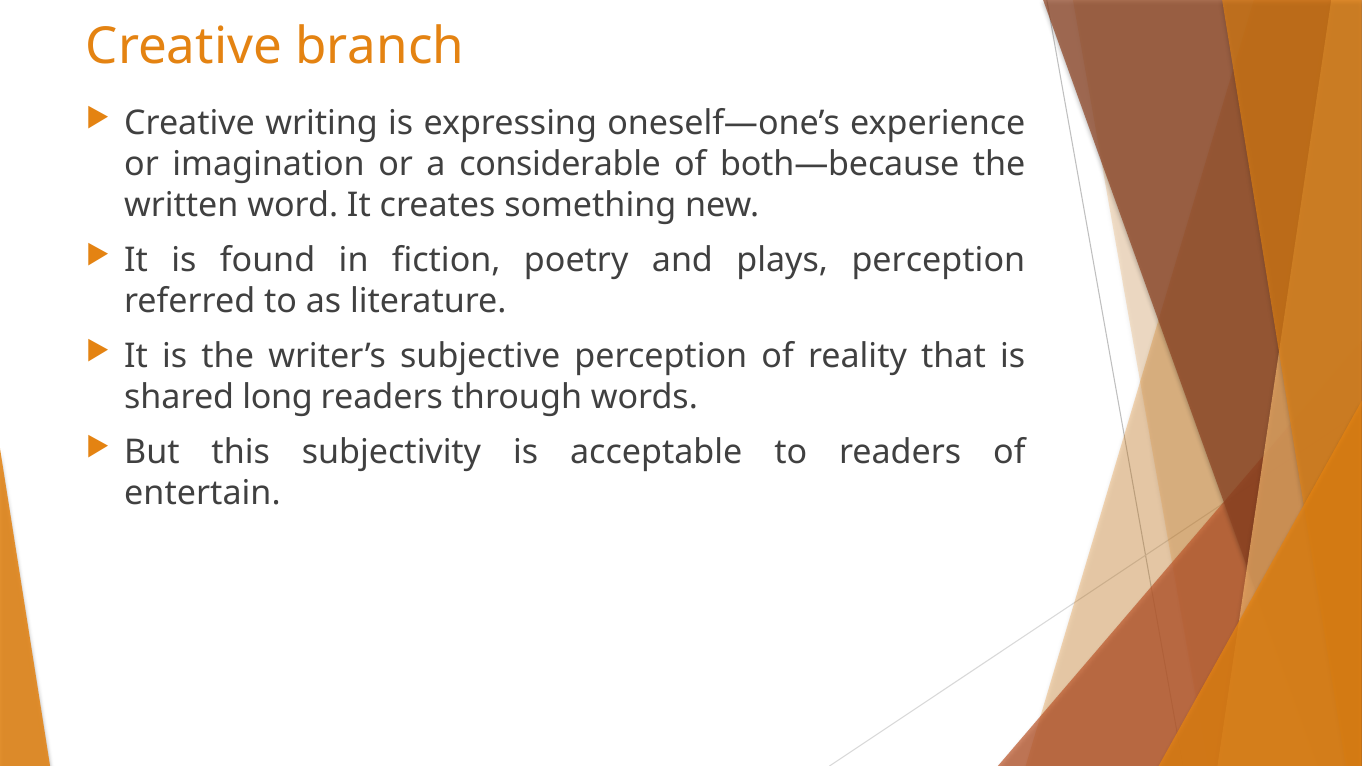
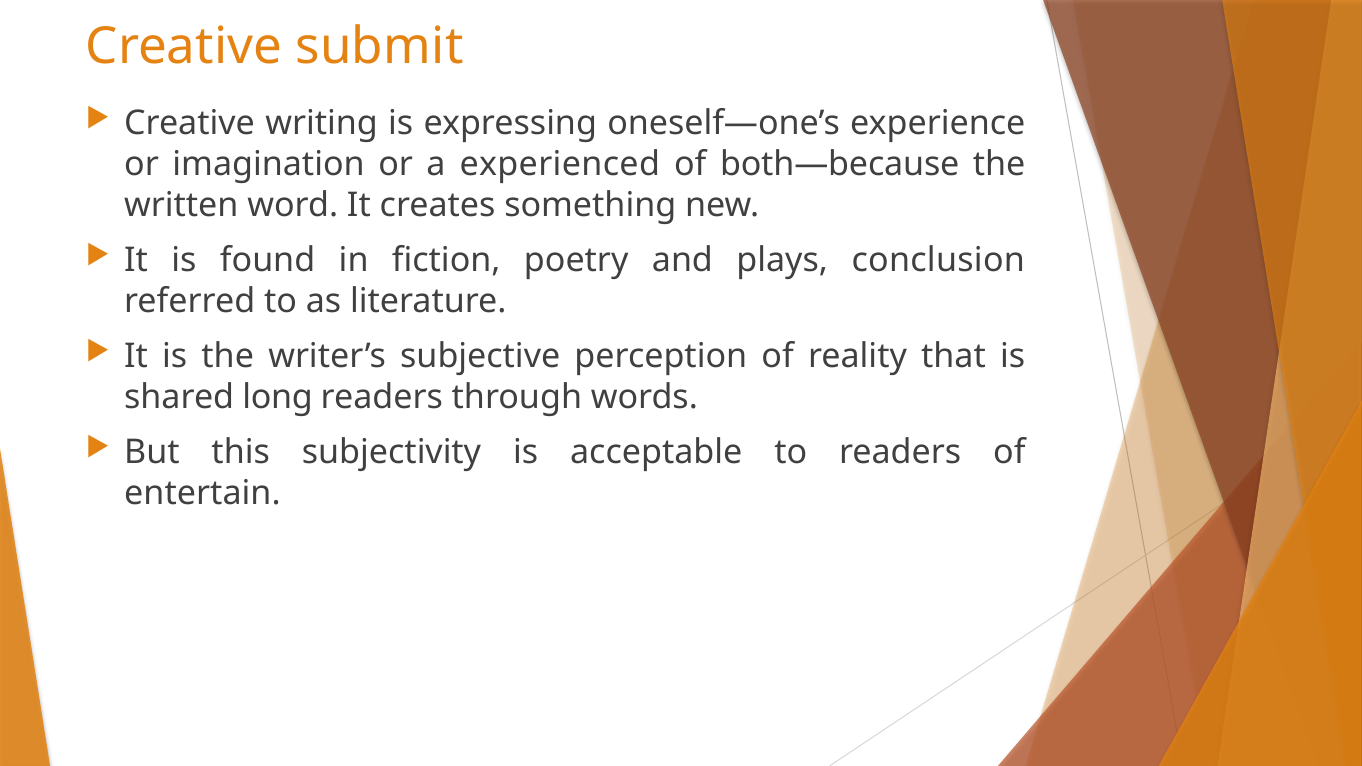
branch: branch -> submit (379, 47)
considerable: considerable -> experienced (560, 164)
plays perception: perception -> conclusion (938, 260)
